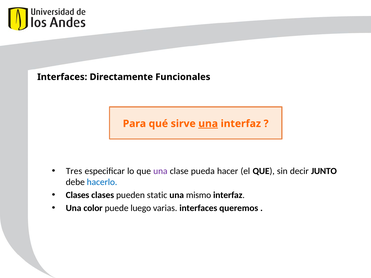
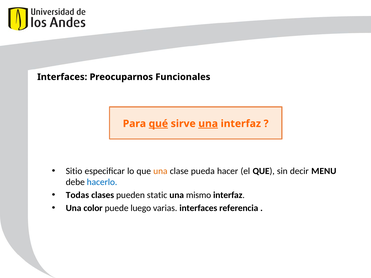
Directamente: Directamente -> Preocuparnos (121, 77)
qué underline: none -> present (158, 124)
Tres: Tres -> Sitio (74, 171)
una colour: purple -> orange (160, 171)
JUNTO: JUNTO -> MENU (324, 171)
Clases: Clases -> Todas (77, 195)
queremos: queremos -> referencia (239, 208)
